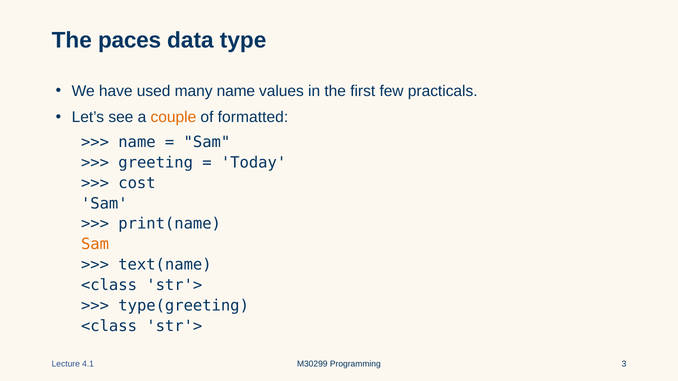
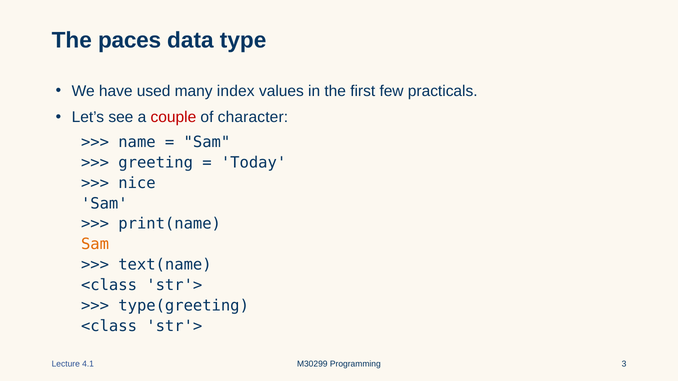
many name: name -> index (236, 91)
couple colour: orange -> red (173, 117)
formatted: formatted -> character (253, 117)
cost: cost -> nice (137, 183)
